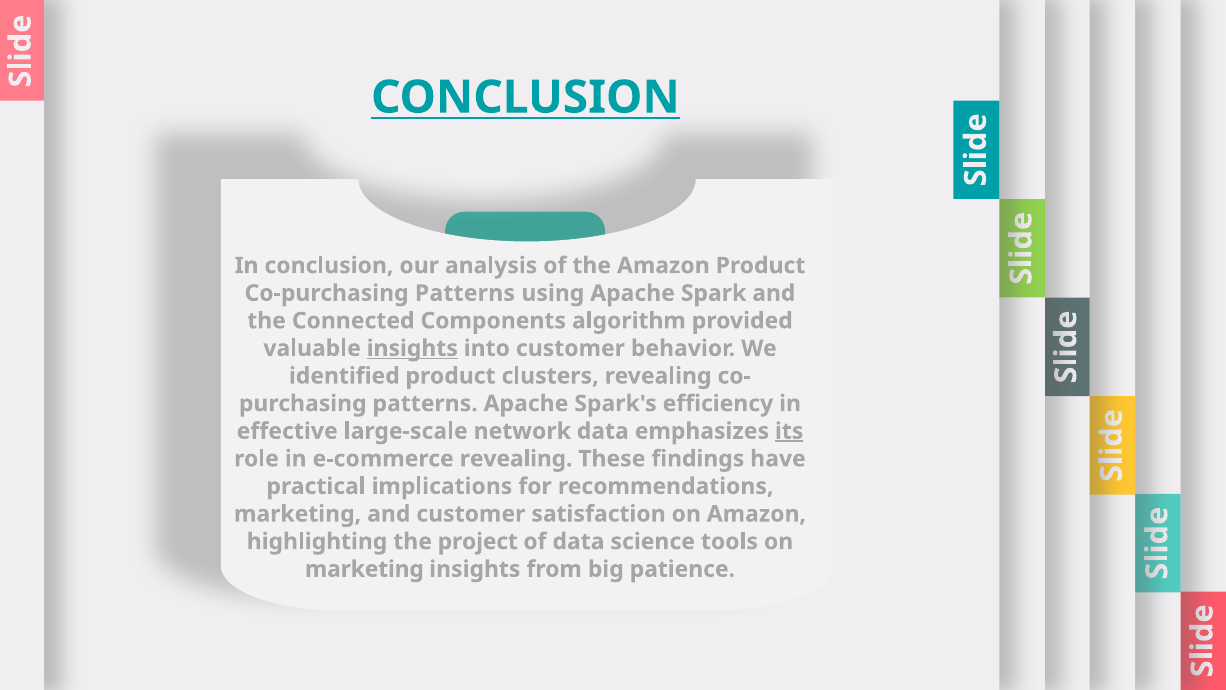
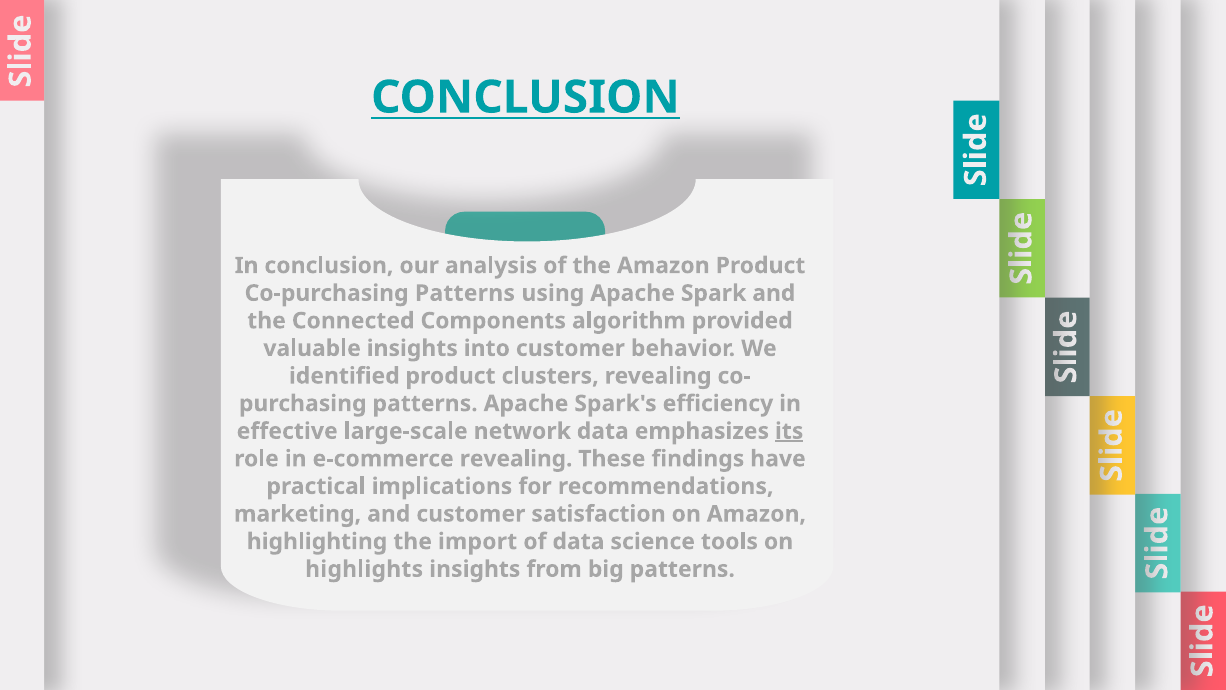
insights underline: present -> none (412, 348)
project: project -> import (478, 541)
marketing: marketing -> highlights (364, 569)
big patience: patience -> patterns (682, 569)
